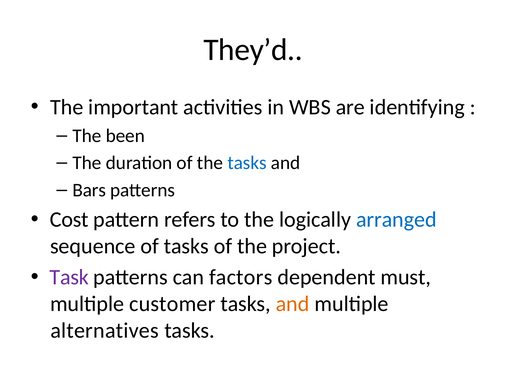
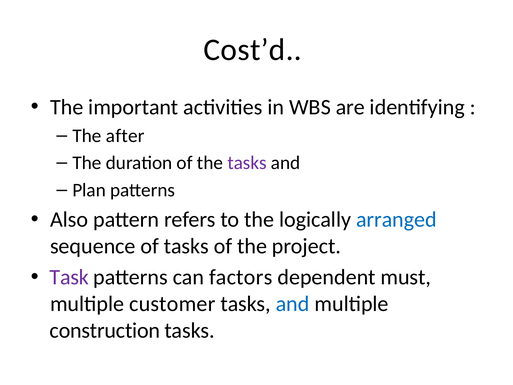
They’d: They’d -> Cost’d (253, 50)
been: been -> after (125, 136)
tasks colour: blue -> purple (247, 163)
Bars: Bars -> Plan (89, 190)
Cost: Cost -> Also (69, 220)
and colour: orange -> blue (293, 304)
alternatives: alternatives -> construction (105, 330)
